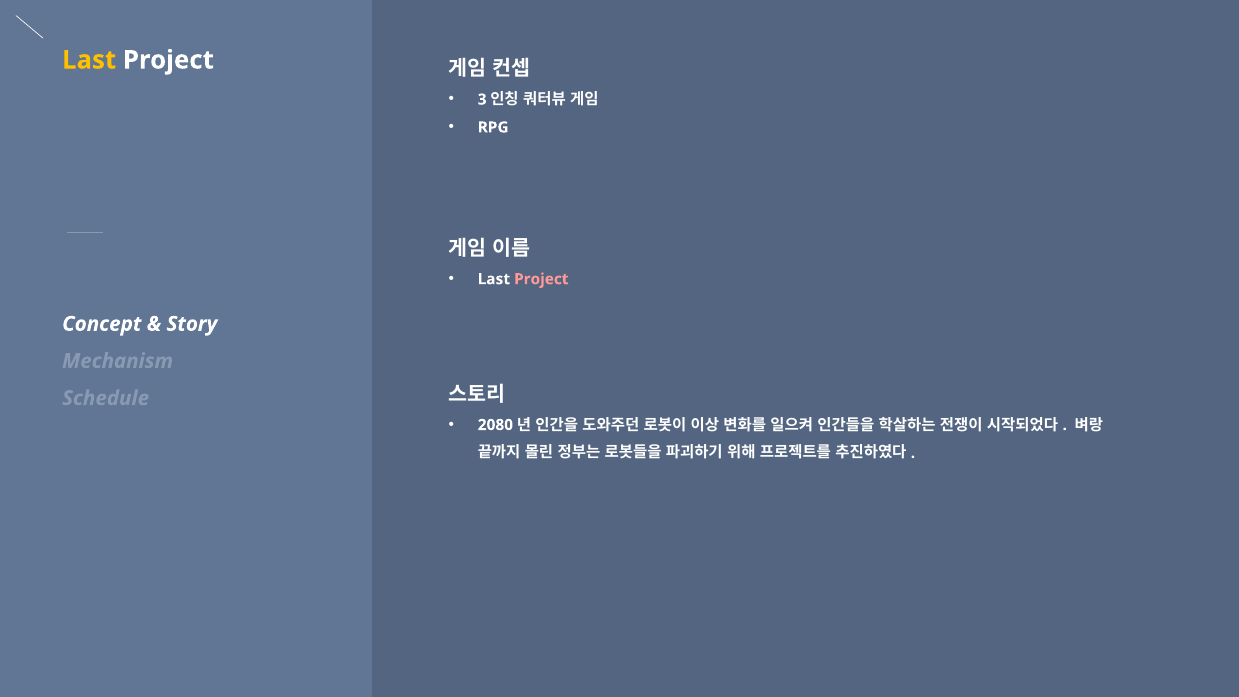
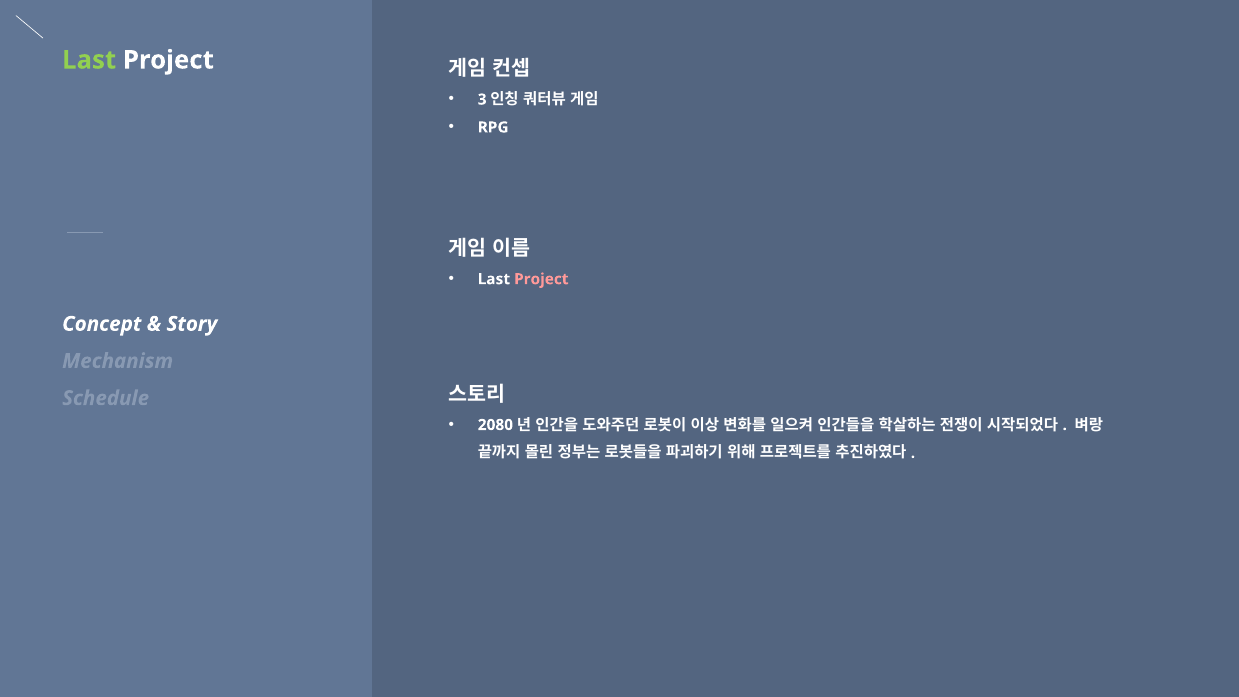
Last colour: yellow -> light green (89, 60)
